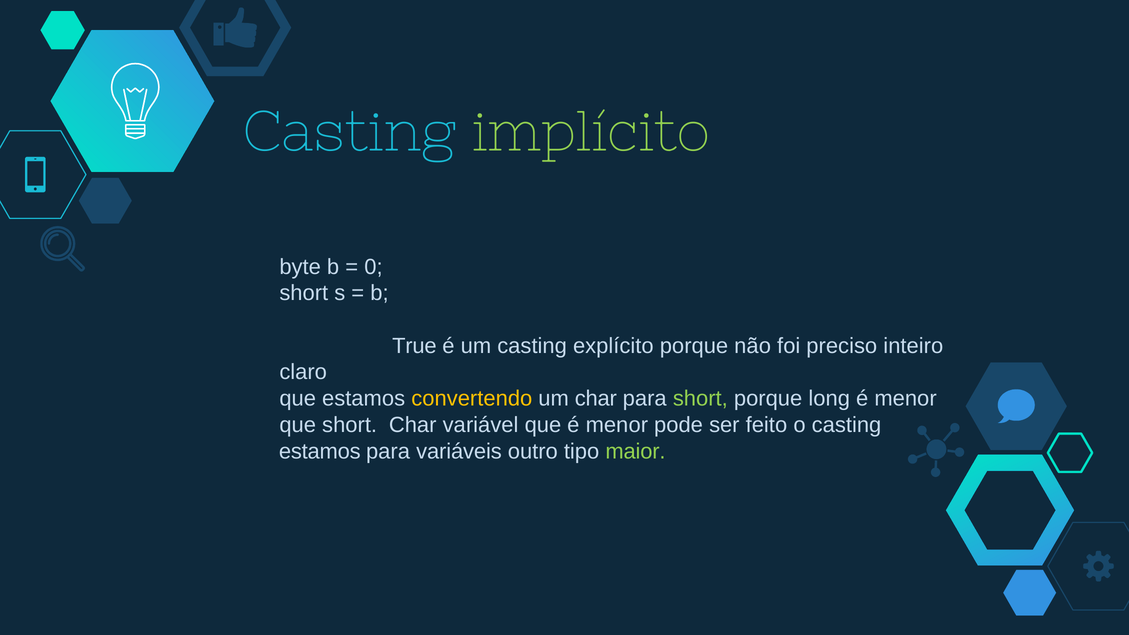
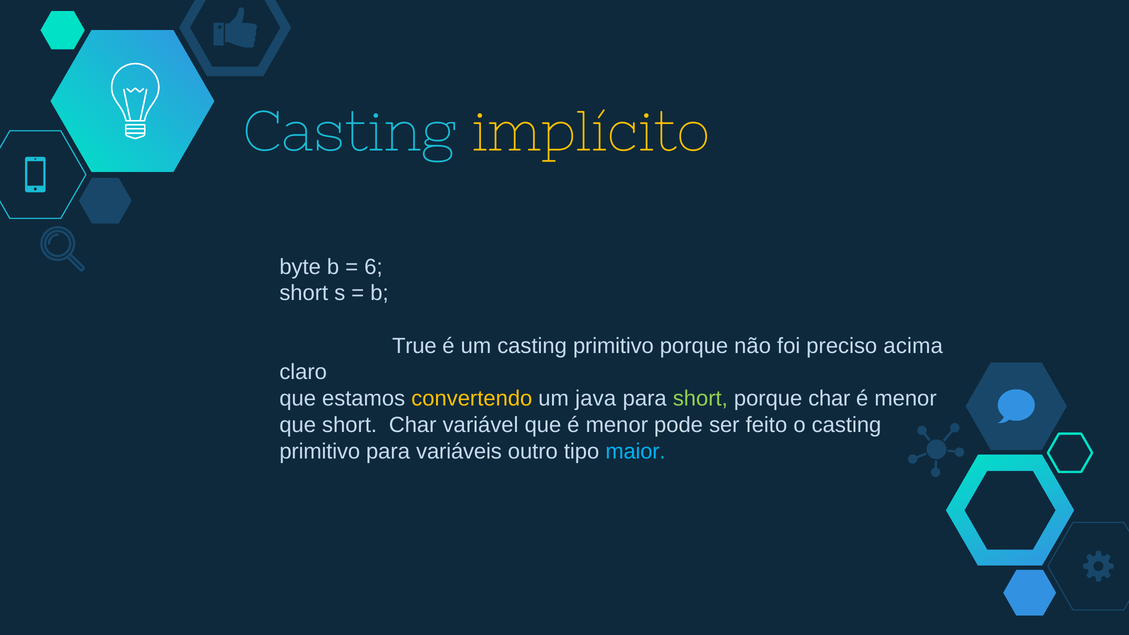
implícito colour: light green -> yellow (591, 132)
0: 0 -> 6 (373, 267)
um casting explícito: explícito -> primitivo (613, 346)
inteiro: inteiro -> acima (913, 346)
um char: char -> java (596, 399)
porque long: long -> char (829, 399)
estamos: estamos -> primitivo (320, 451)
maior colour: light green -> light blue (635, 451)
